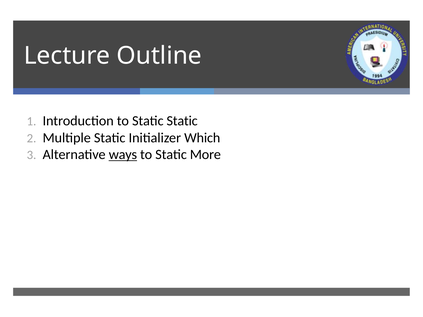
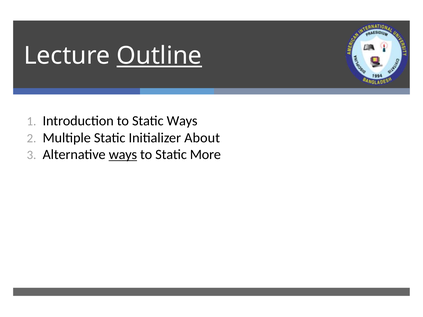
Outline underline: none -> present (159, 56)
Static Static: Static -> Ways (182, 121)
Which: Which -> About (202, 138)
